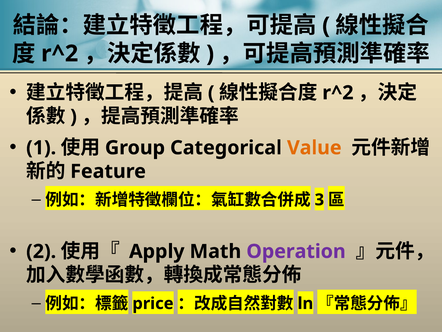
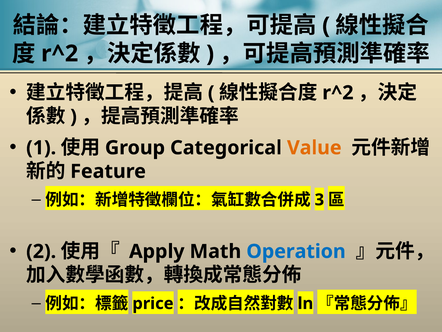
Operation colour: purple -> blue (296, 251)
